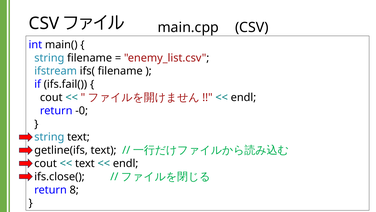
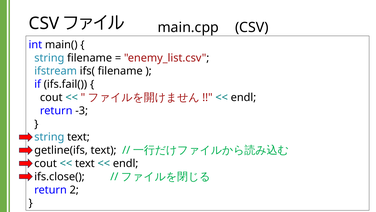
-0: -0 -> -3 (82, 110)
8: 8 -> 2 (74, 189)
